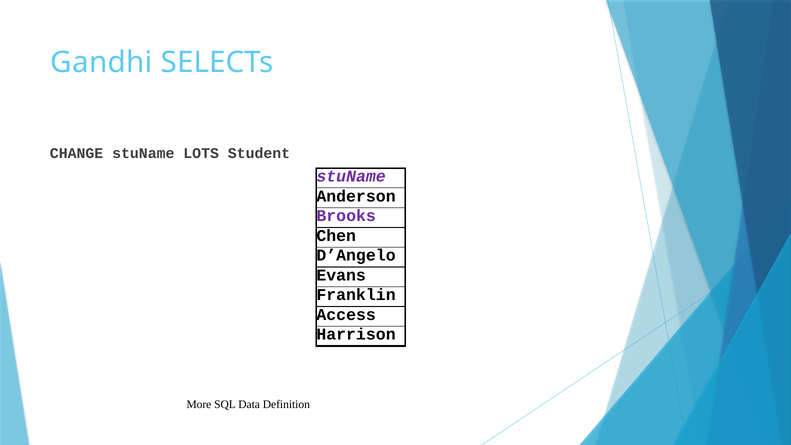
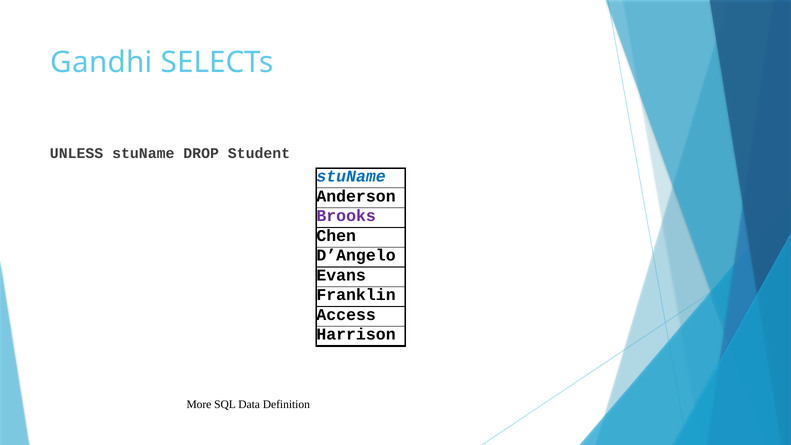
CHANGE: CHANGE -> UNLESS (77, 153)
LOTS: LOTS -> DROP (201, 153)
stuName colour: purple -> blue (351, 176)
